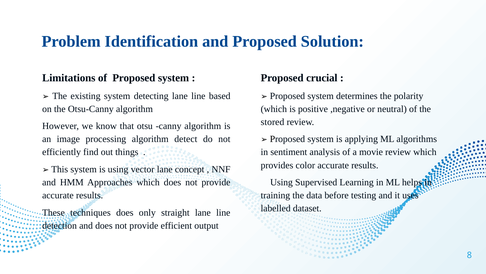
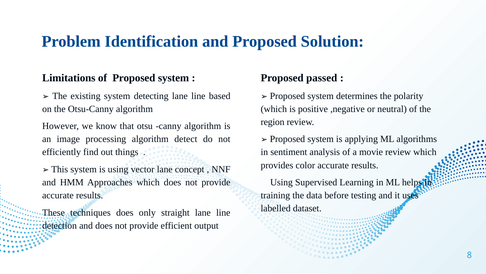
crucial: crucial -> passed (322, 78)
stored: stored -> region (273, 122)
